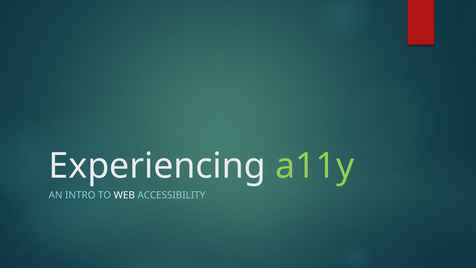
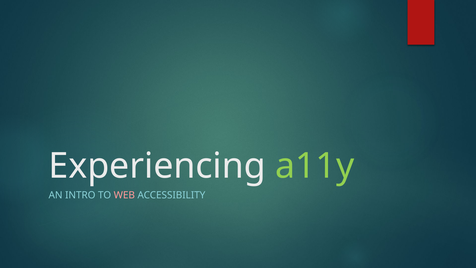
WEB colour: white -> pink (124, 195)
